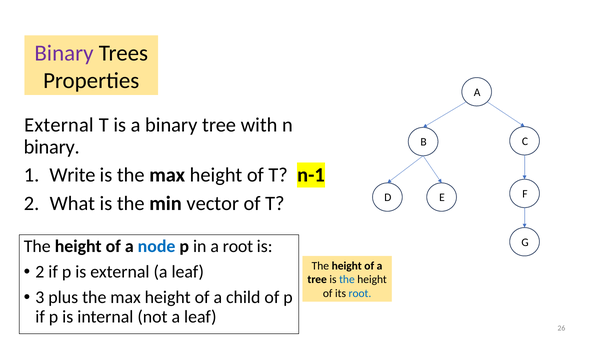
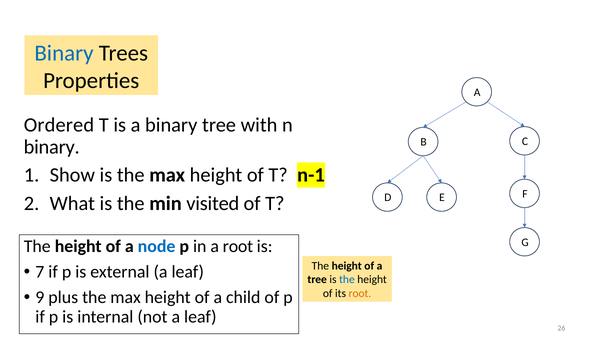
Binary colour: purple -> blue (64, 53)
External: External -> Ordered (59, 125)
Write: Write -> Show (72, 175)
vector: vector -> visited (213, 204)
2: 2 -> 7 (40, 272)
3: 3 -> 9 (40, 298)
root colour: blue -> orange (360, 294)
